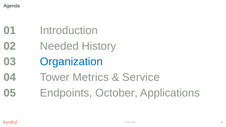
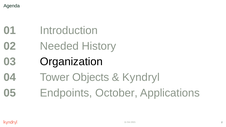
Organization colour: blue -> black (71, 62)
Metrics: Metrics -> Objects (91, 77)
Service: Service -> Kyndryl (141, 77)
